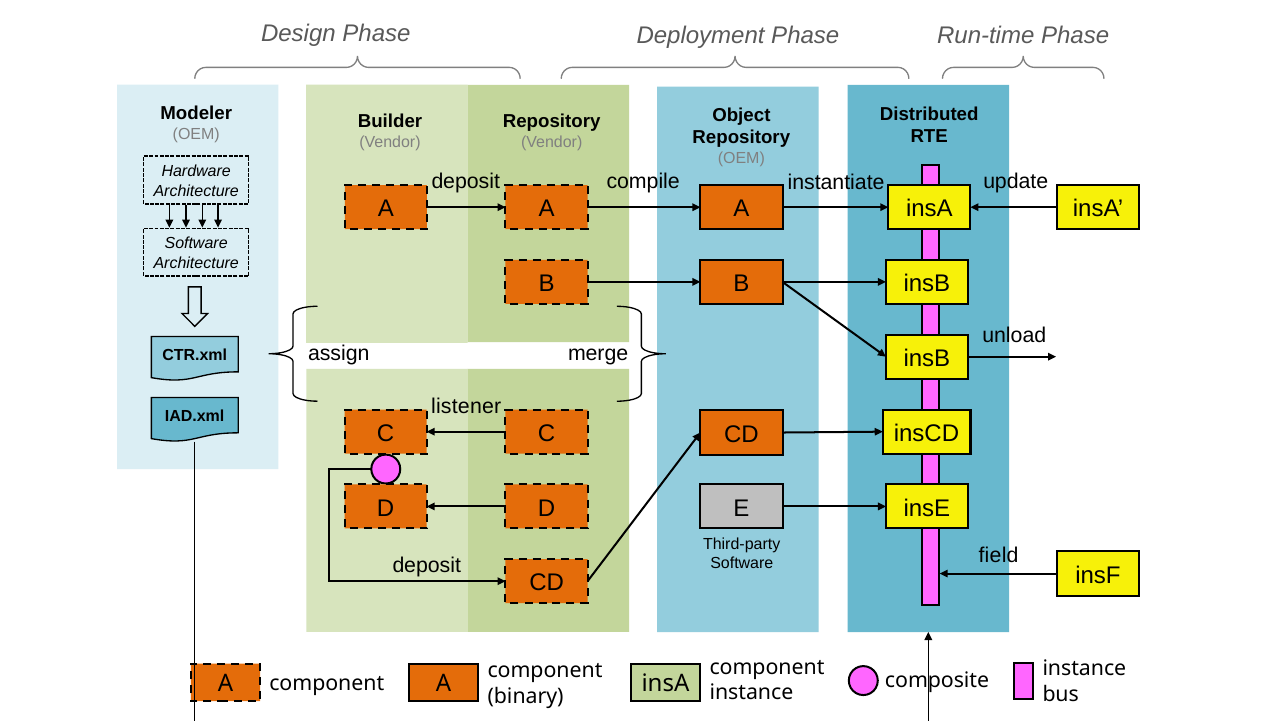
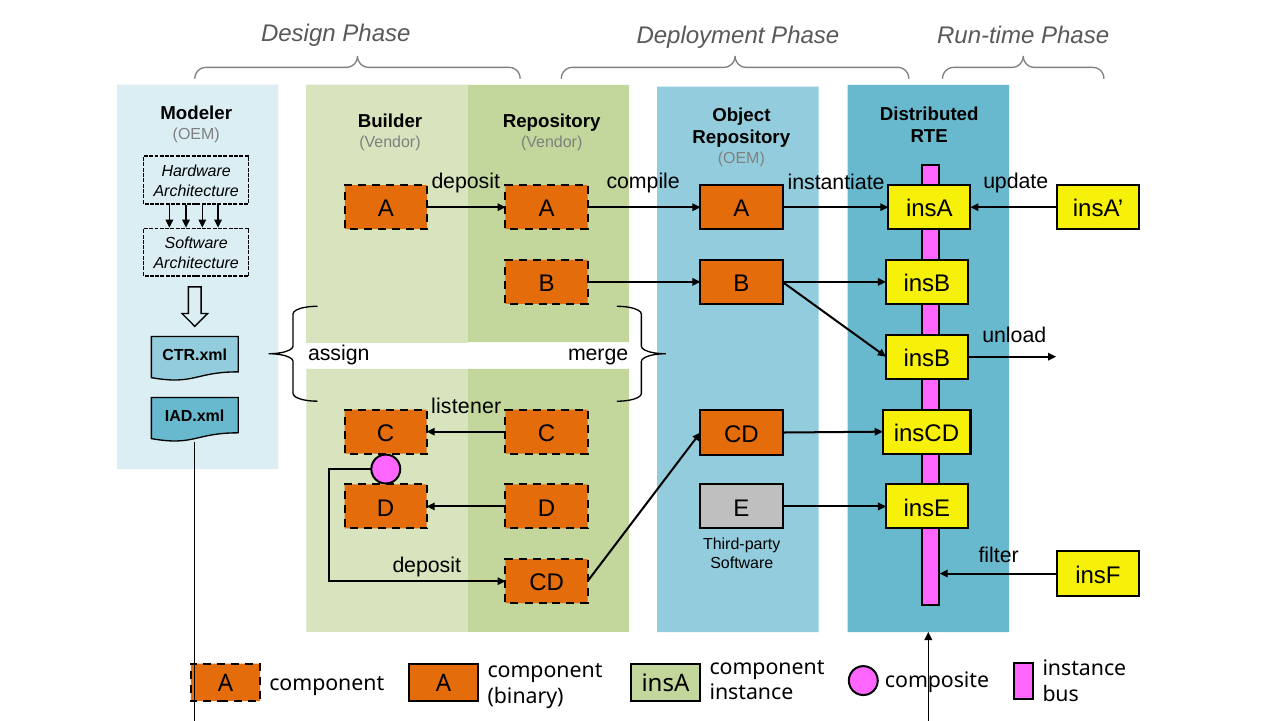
field: field -> filter (999, 555)
